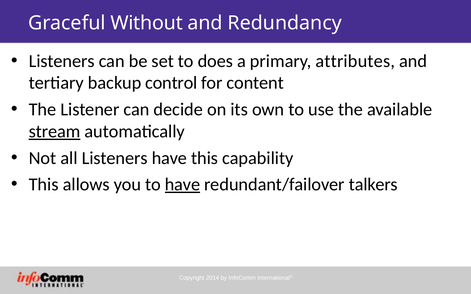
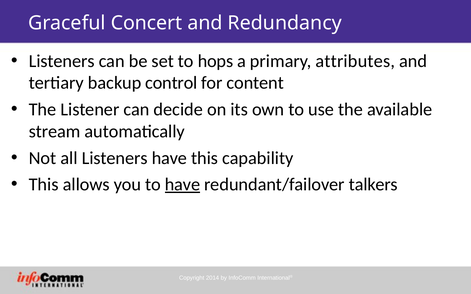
Without: Without -> Concert (147, 23)
does: does -> hops (215, 61)
stream underline: present -> none (55, 132)
